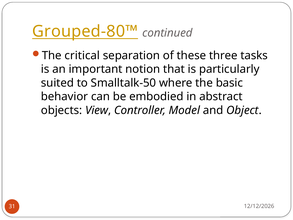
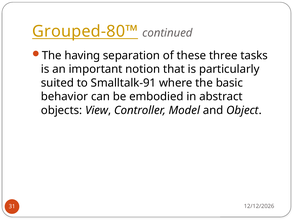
critical: critical -> having (82, 55)
Smalltalk-50: Smalltalk-50 -> Smalltalk-91 (123, 83)
